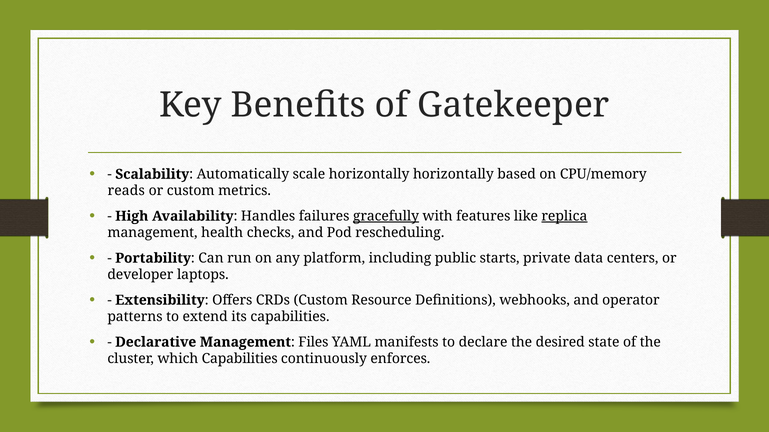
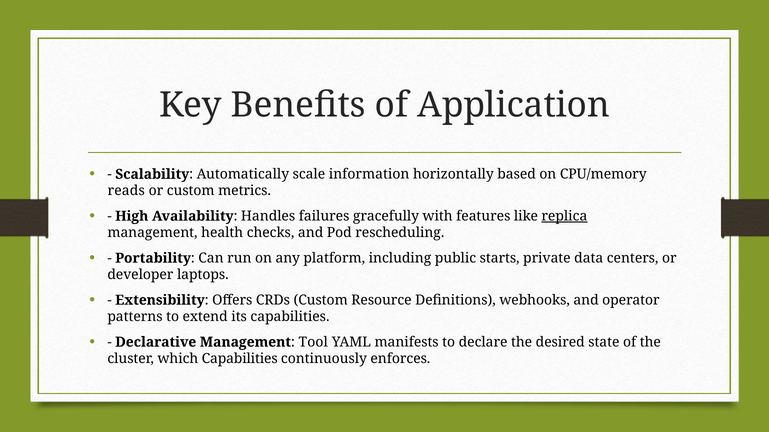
Gatekeeper: Gatekeeper -> Application (514, 106)
scale horizontally: horizontally -> information (369, 174)
gracefully underline: present -> none (386, 216)
Files: Files -> Tool (313, 343)
